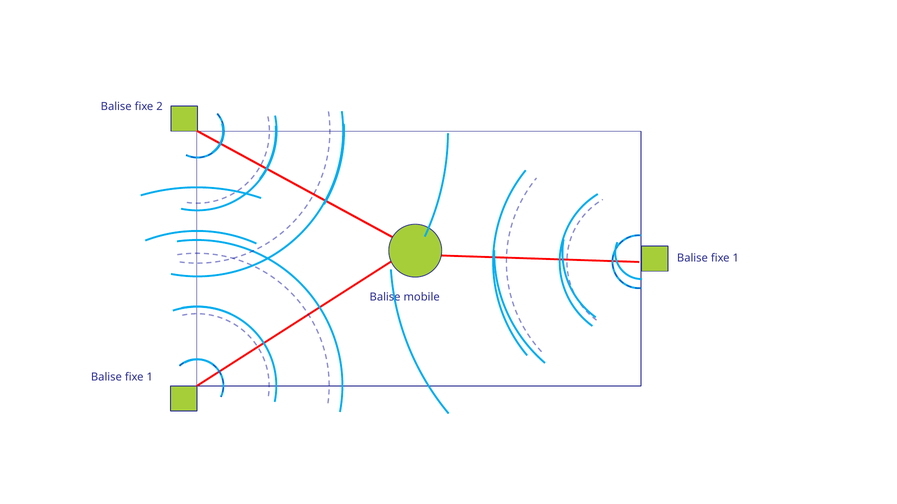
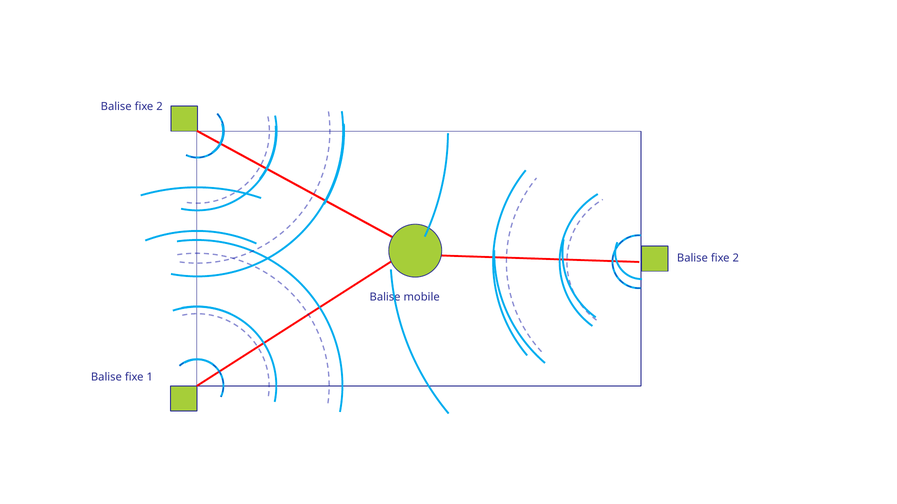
1: 1 -> 2 (736, 258)
